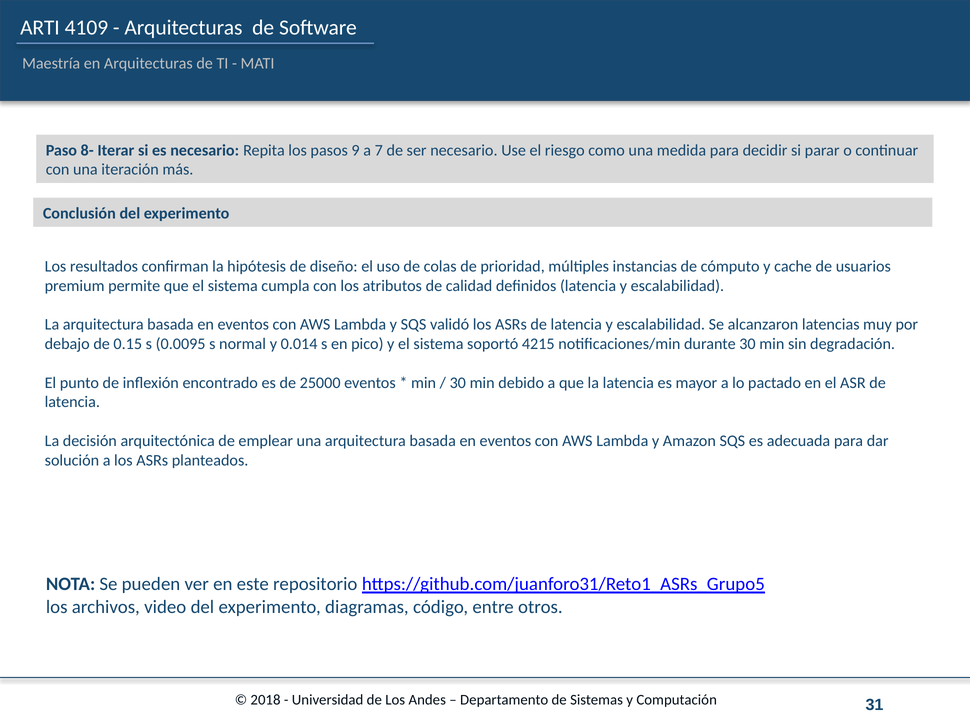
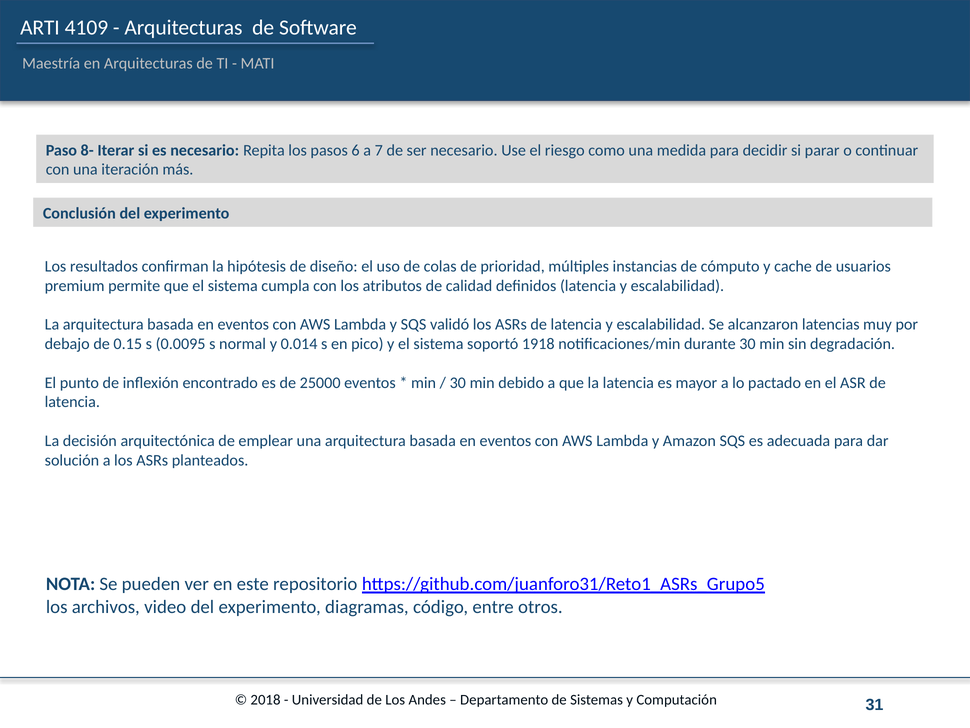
9: 9 -> 6 (356, 150)
4215: 4215 -> 1918 (538, 344)
